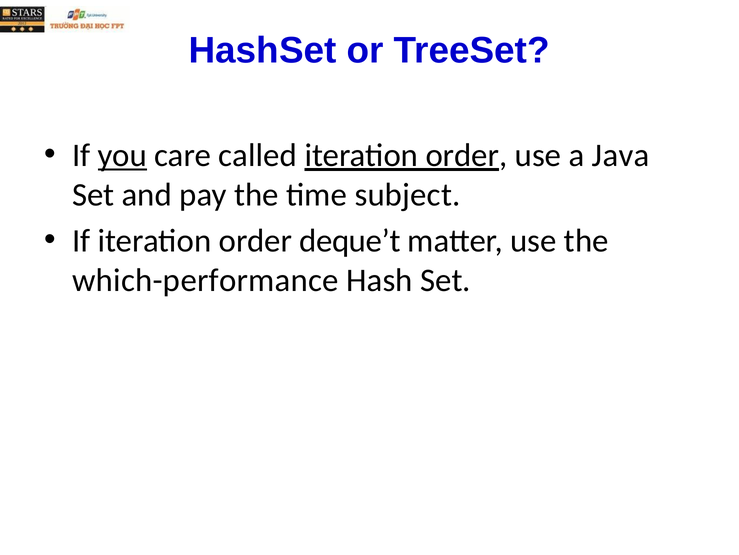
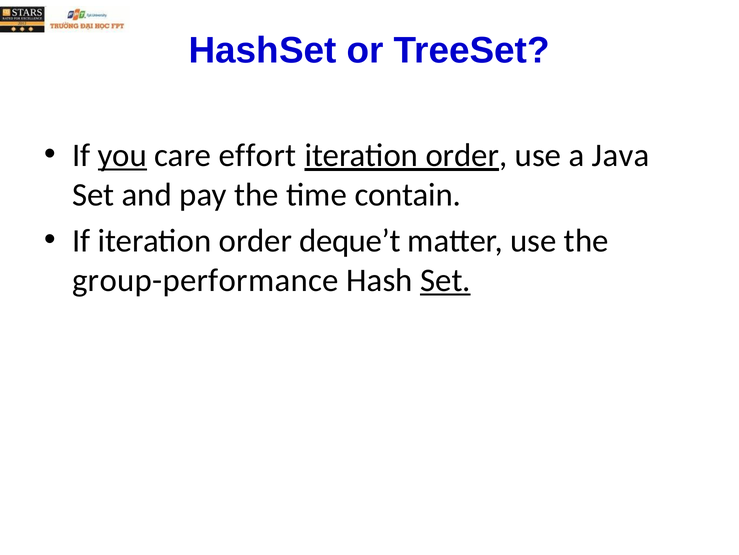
called: called -> effort (257, 155)
subject: subject -> contain (408, 194)
which-performance: which-performance -> group-performance (205, 280)
Set underline: none -> present (445, 280)
